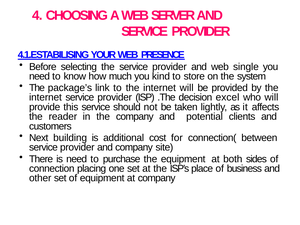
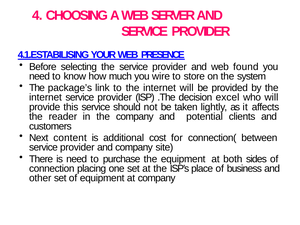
single: single -> found (246, 67)
kind: kind -> wire (161, 76)
building: building -> content (70, 138)
